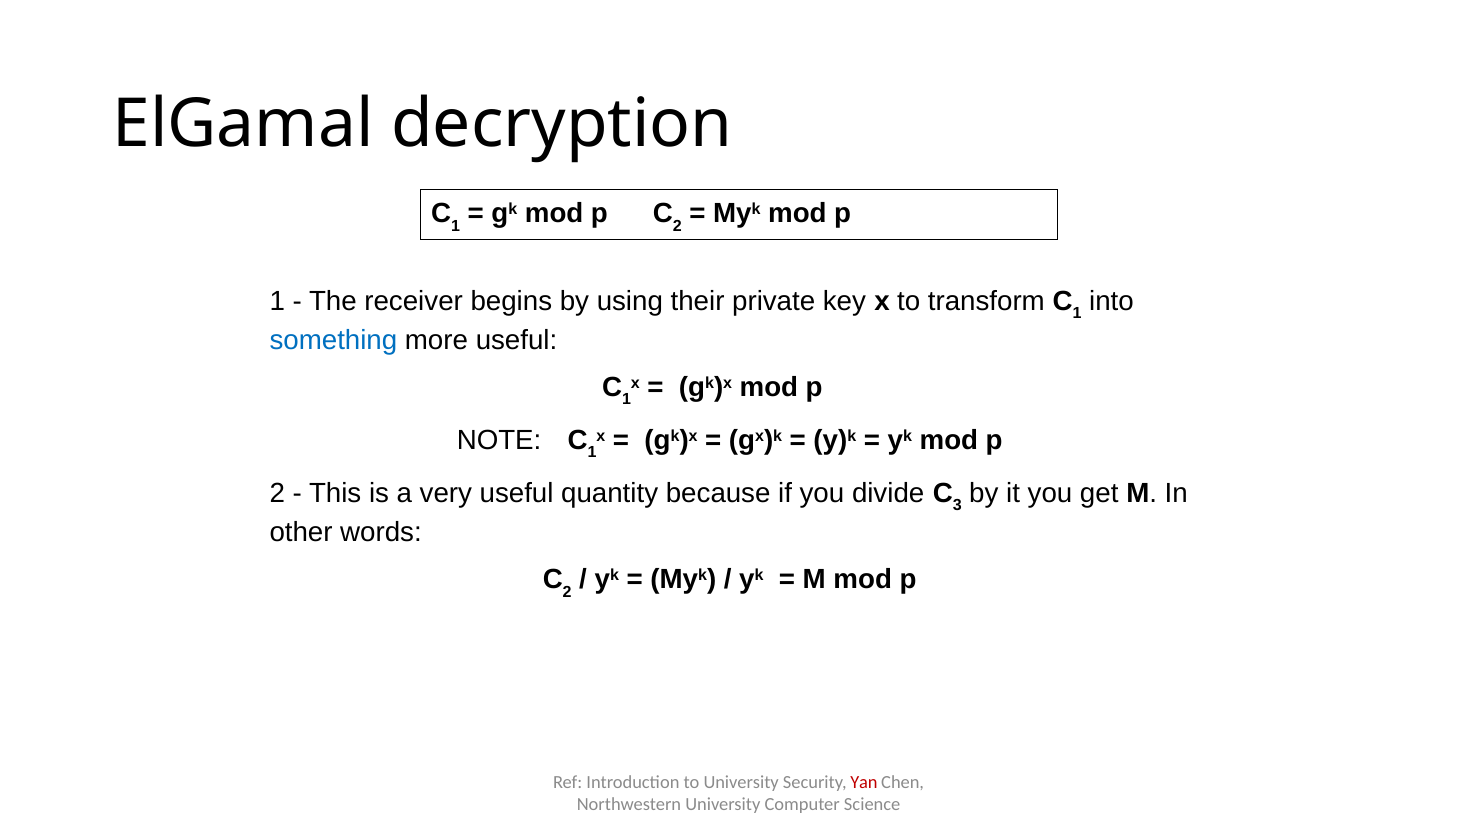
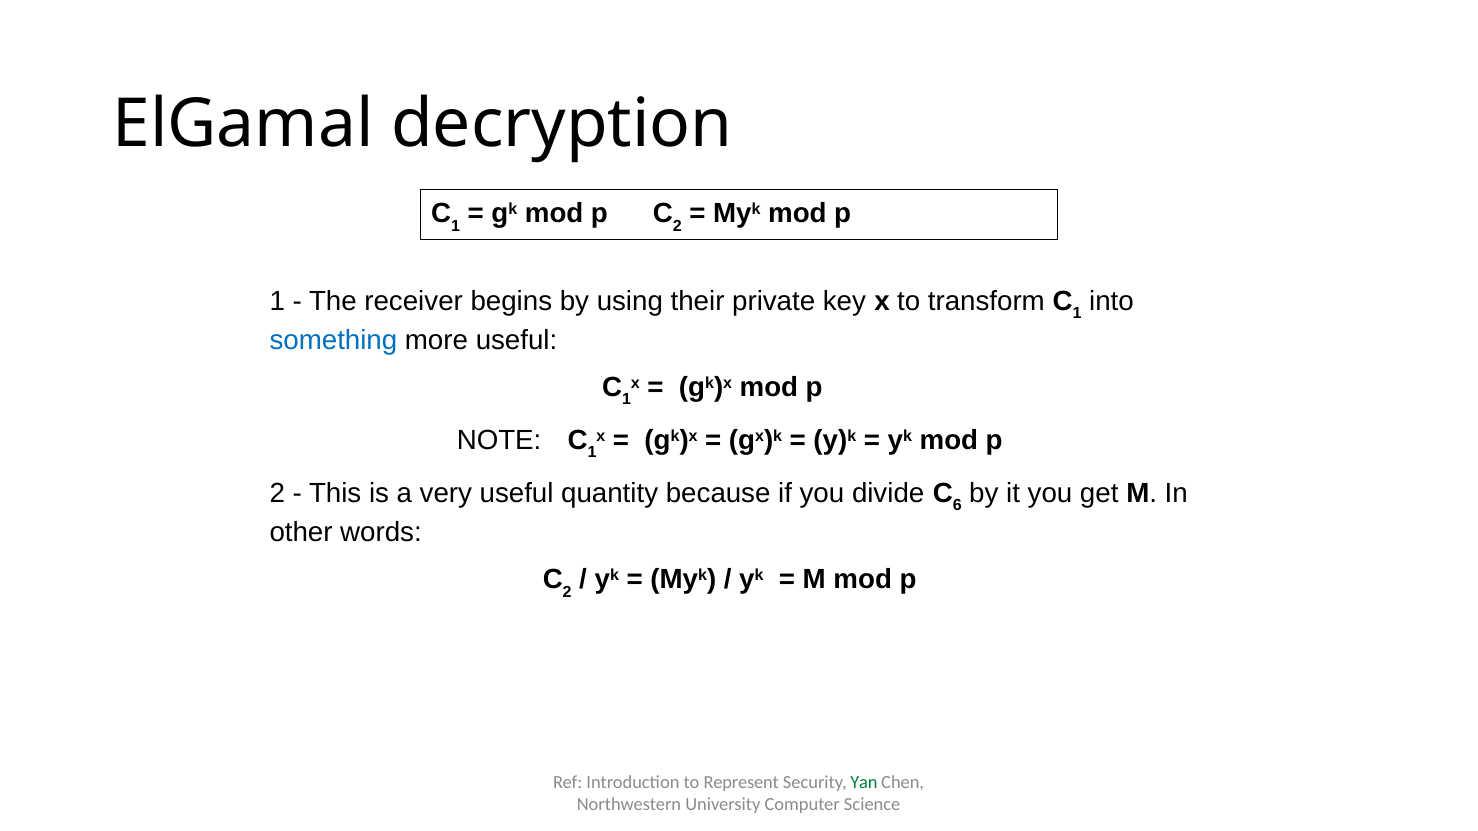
3: 3 -> 6 (957, 506)
to University: University -> Represent (741, 783)
Yan colour: red -> green (864, 783)
